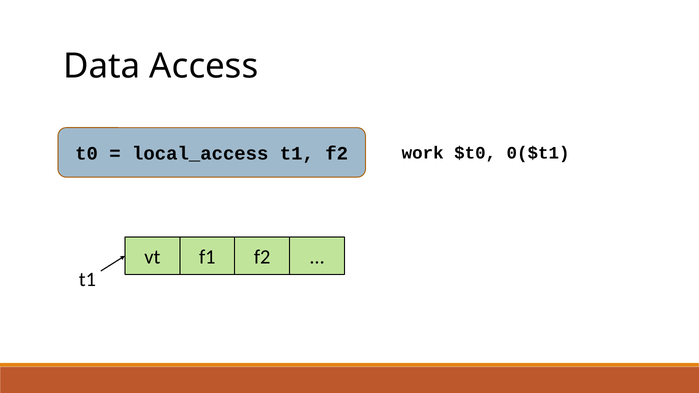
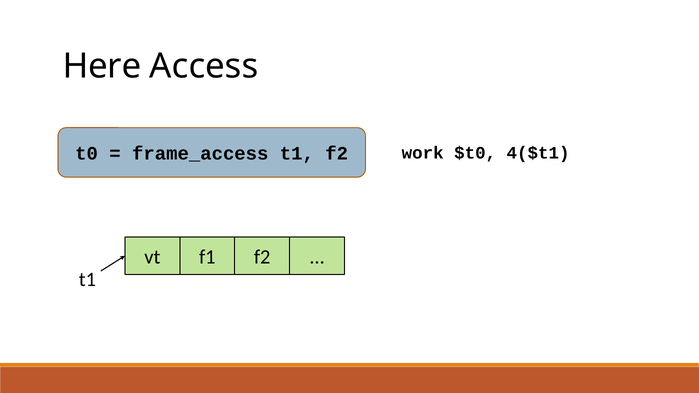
Data: Data -> Here (102, 66)
local_access: local_access -> frame_access (200, 154)
0($t1: 0($t1 -> 4($t1 (538, 153)
